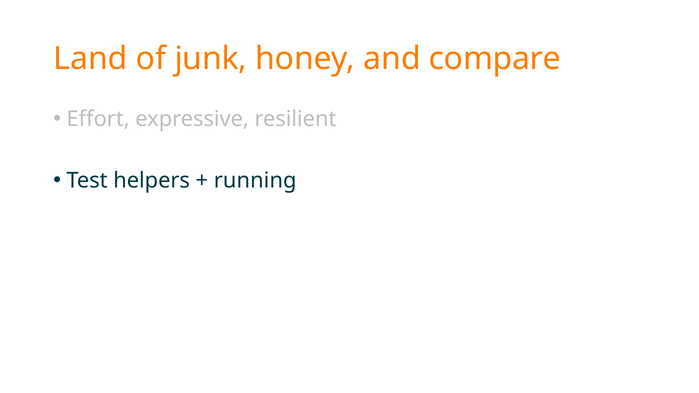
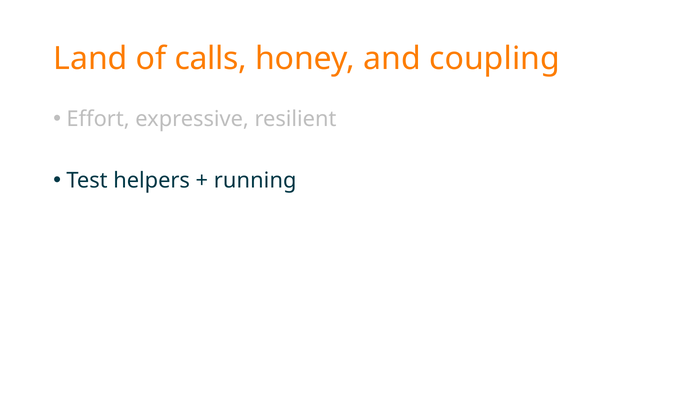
junk: junk -> calls (211, 59)
compare: compare -> coupling (495, 59)
